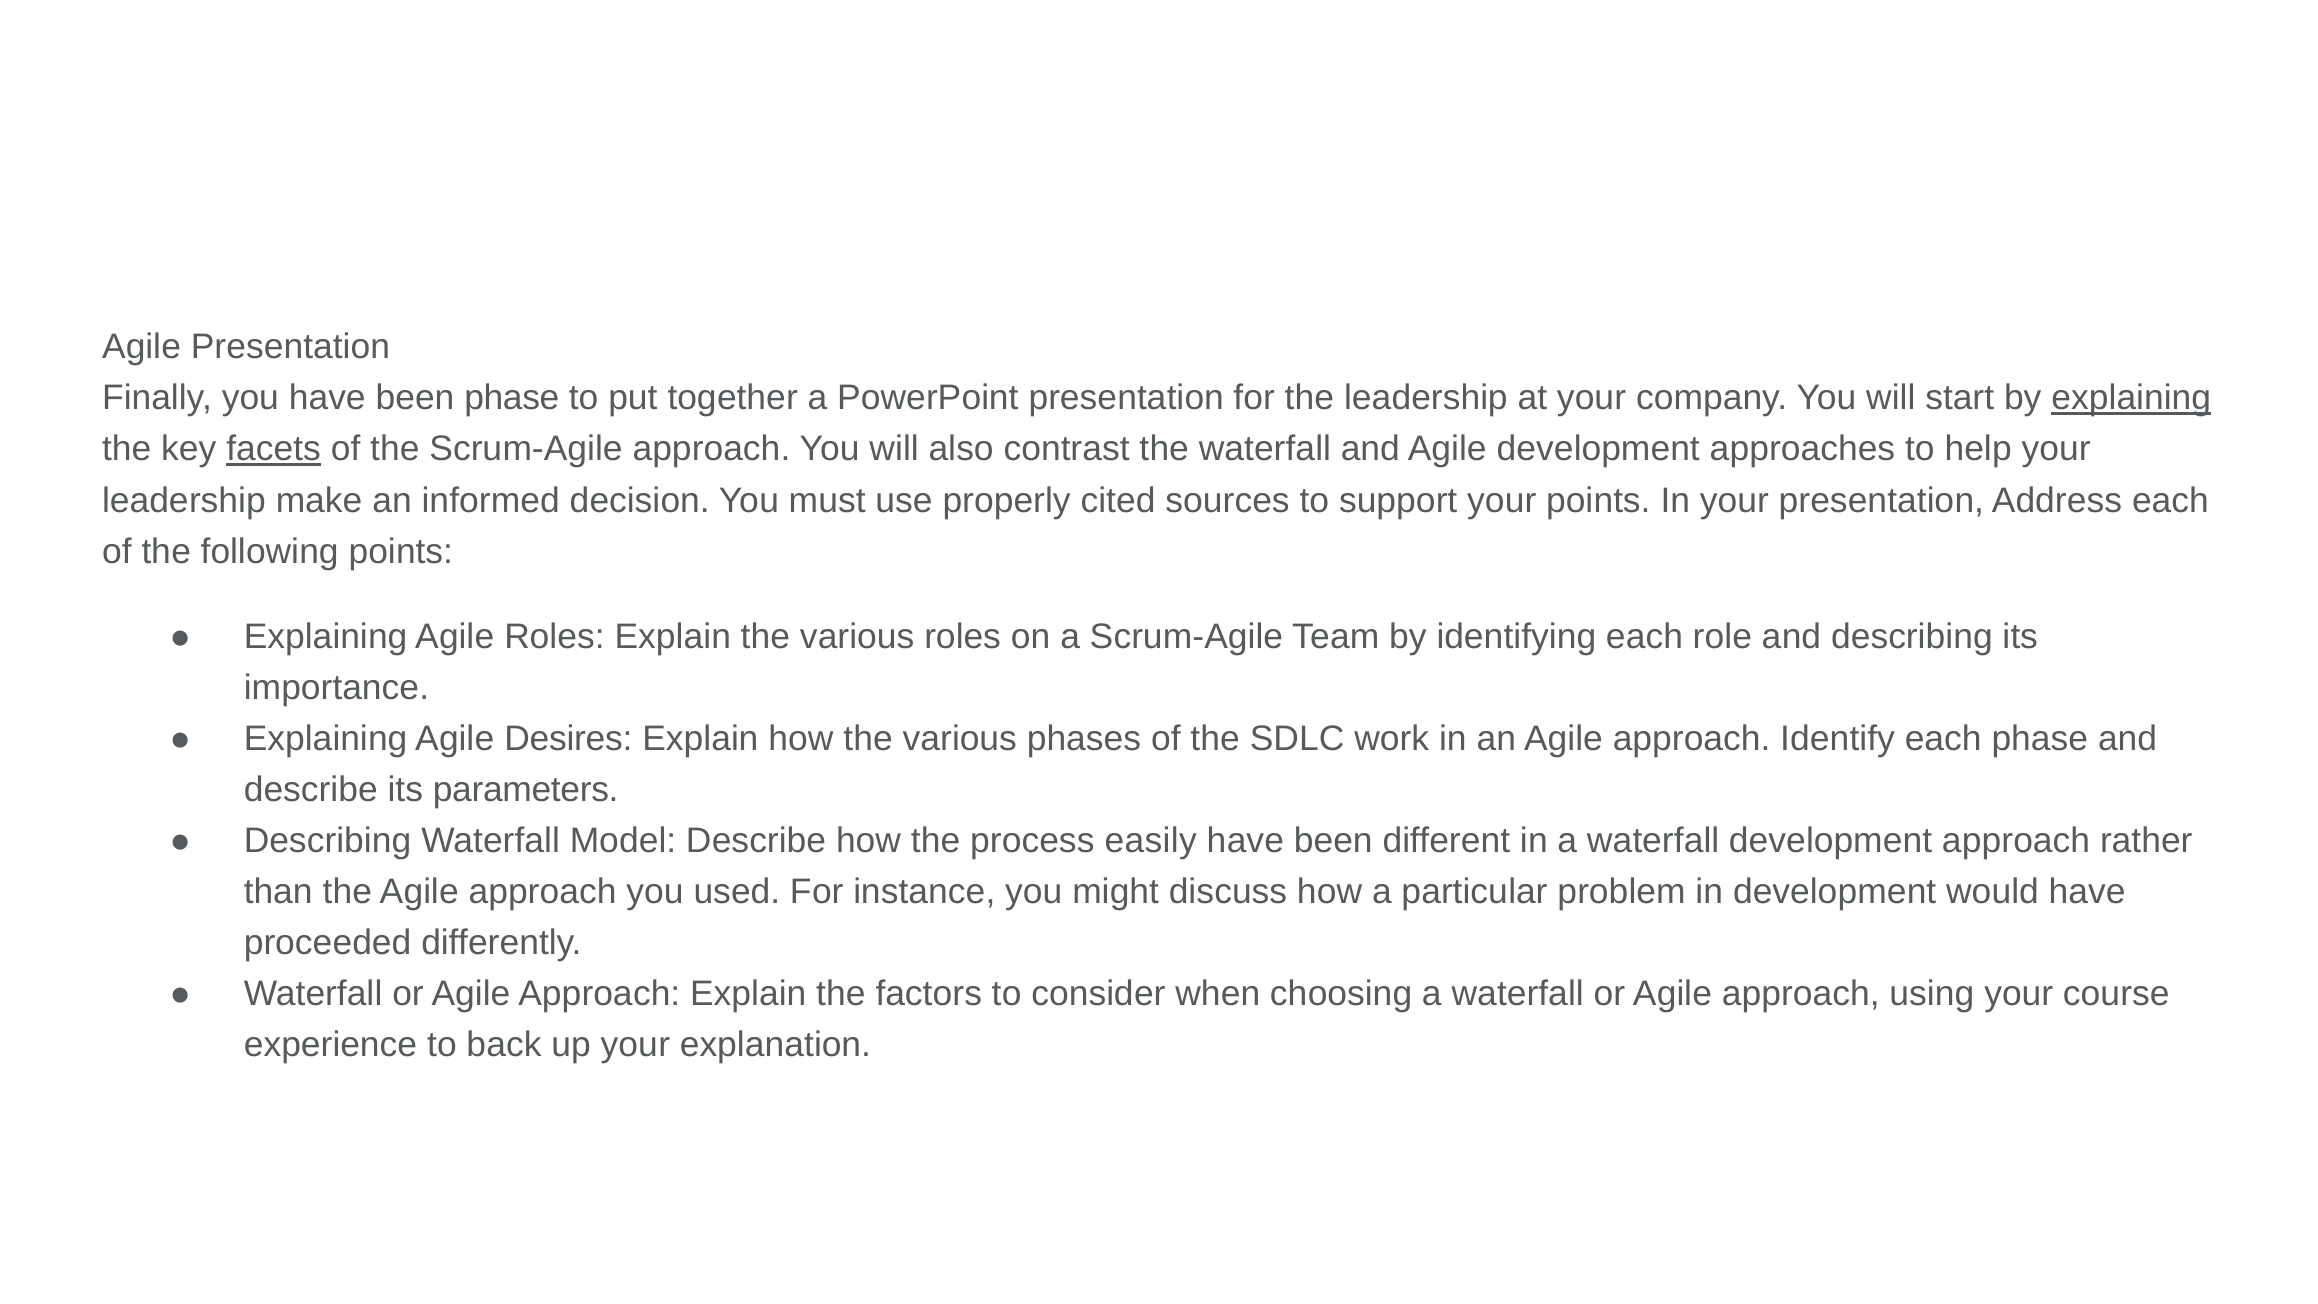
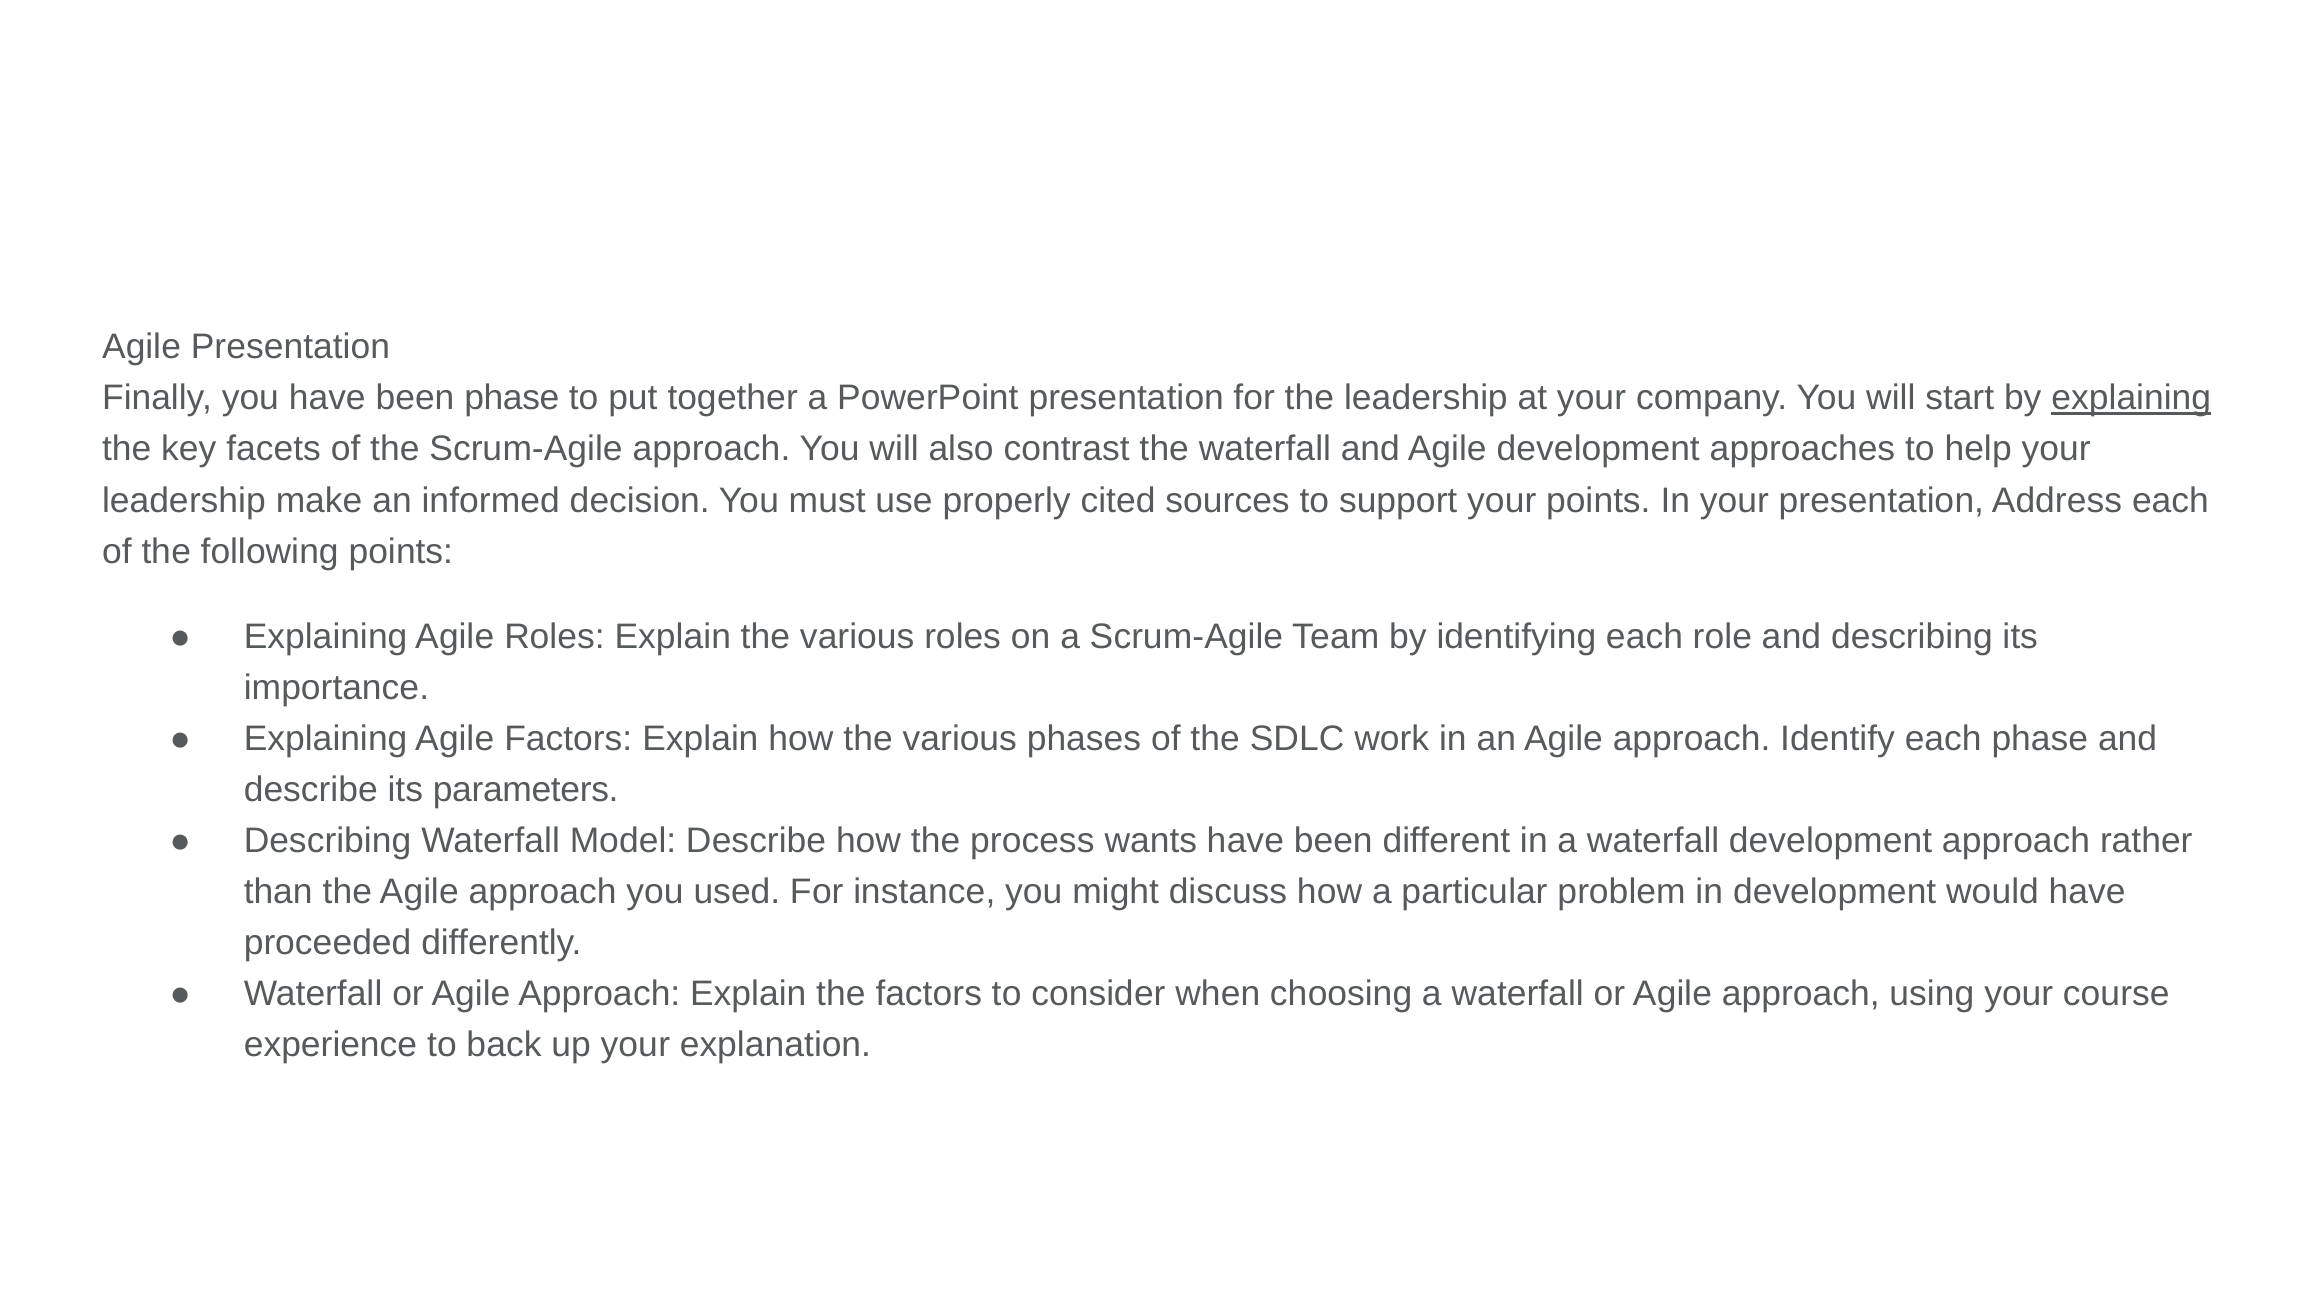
facets underline: present -> none (274, 449)
Agile Desires: Desires -> Factors (568, 739)
easily: easily -> wants (1151, 841)
